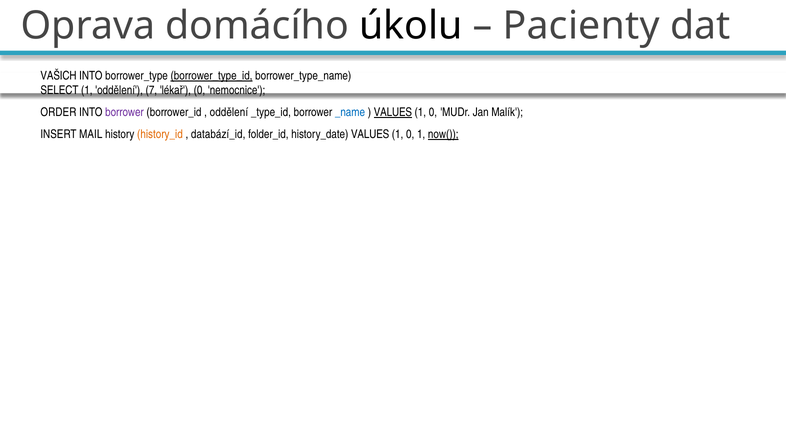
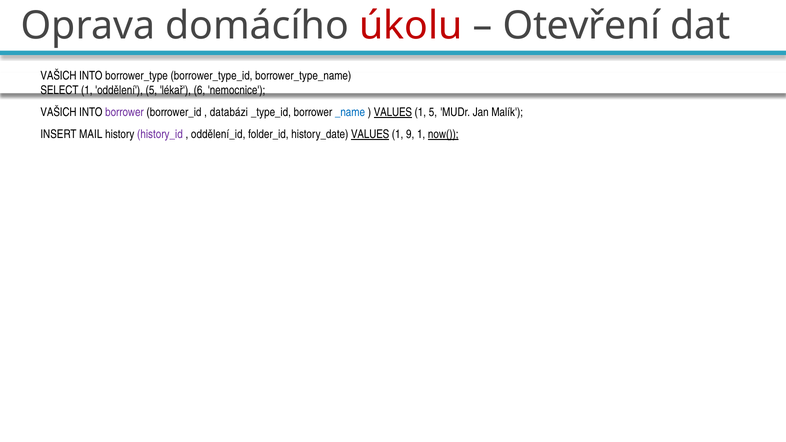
úkolu colour: black -> red (411, 26)
Pacienty: Pacienty -> Otevření (581, 26)
borrower_type_id underline: present -> none (212, 76)
oddělení 7: 7 -> 5 (151, 90)
lékař 0: 0 -> 6 (199, 90)
ORDER: ORDER -> VAŠICH (59, 112)
oddělení: oddělení -> databázi (229, 112)
0: 0 -> 5 (433, 112)
history_id colour: orange -> purple (160, 134)
databází_id: databází_id -> oddělení_id (218, 134)
VALUES underline: none -> present (370, 134)
0: 0 -> 9 (410, 134)
